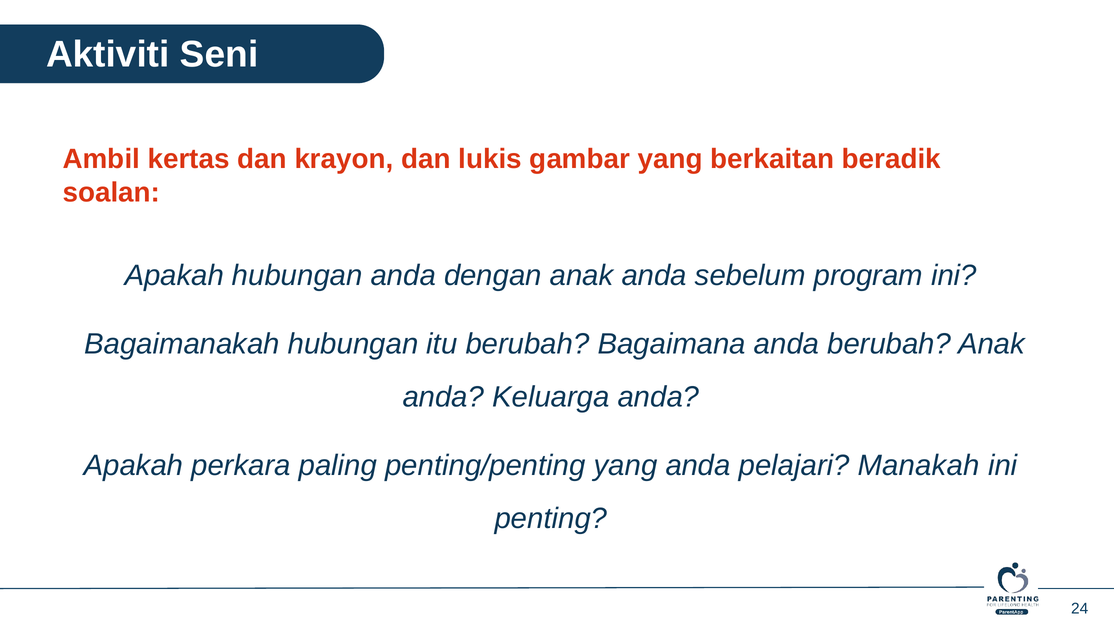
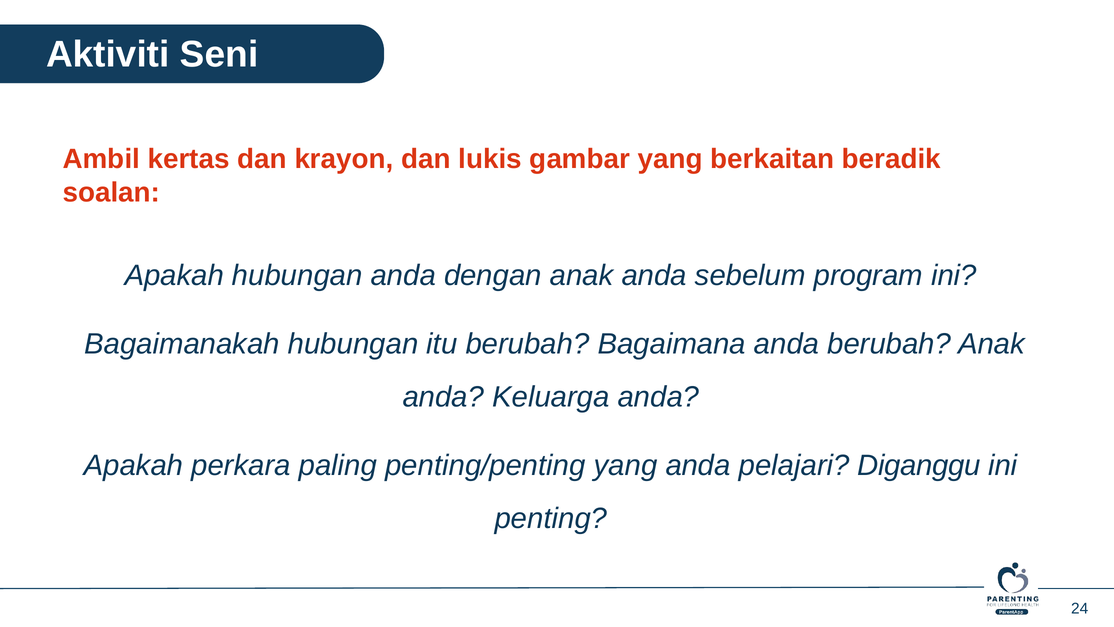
Manakah: Manakah -> Diganggu (919, 465)
